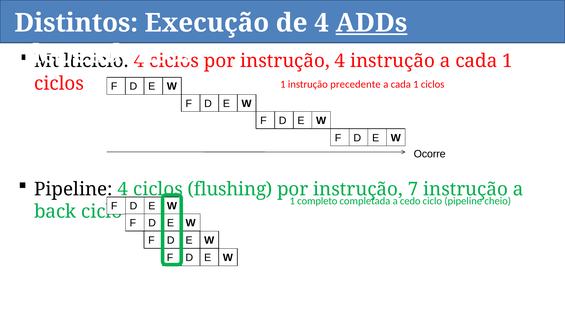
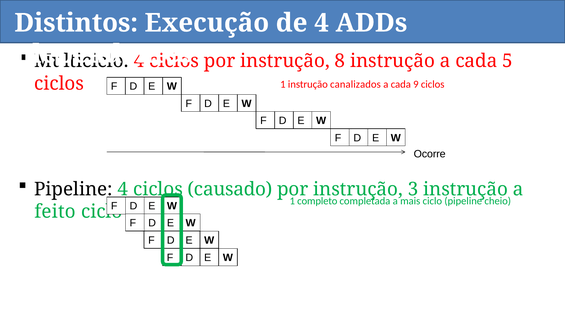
ADDs underline: present -> none (371, 23)
instrução 4: 4 -> 8 (340, 61)
instrução a cada 1: 1 -> 5 (508, 61)
precedente: precedente -> canalizados (355, 84)
1: 1 -> 9 (416, 84)
flushing: flushing -> causado (230, 189)
7: 7 -> 3 (413, 189)
cedo: cedo -> mais (410, 201)
back: back -> feito (55, 212)
